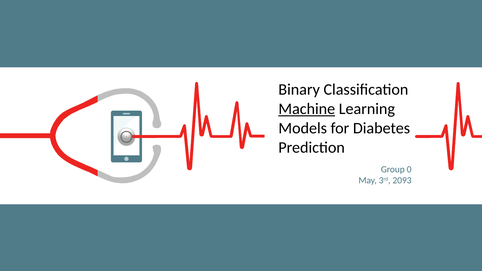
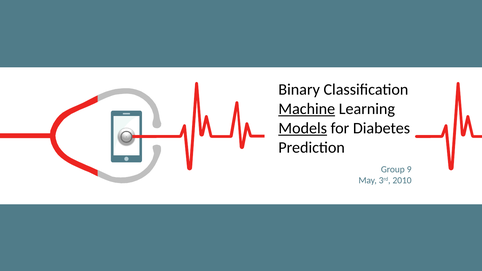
Models underline: none -> present (303, 128)
0: 0 -> 9 (409, 169)
2093: 2093 -> 2010 (402, 181)
